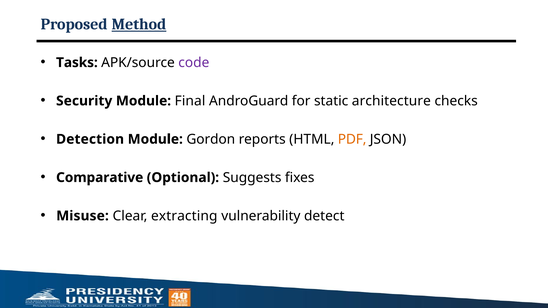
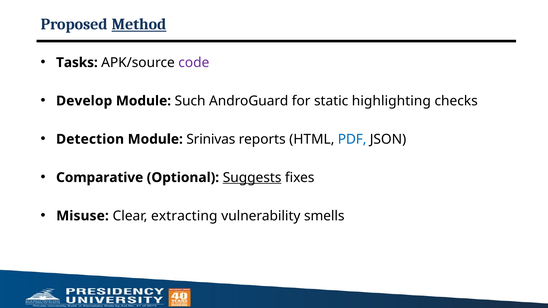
Security: Security -> Develop (84, 101)
Final: Final -> Such (190, 101)
architecture: architecture -> highlighting (391, 101)
Gordon: Gordon -> Srinivas (211, 139)
PDF colour: orange -> blue (352, 139)
Suggests underline: none -> present (252, 178)
detect: detect -> smells (324, 216)
